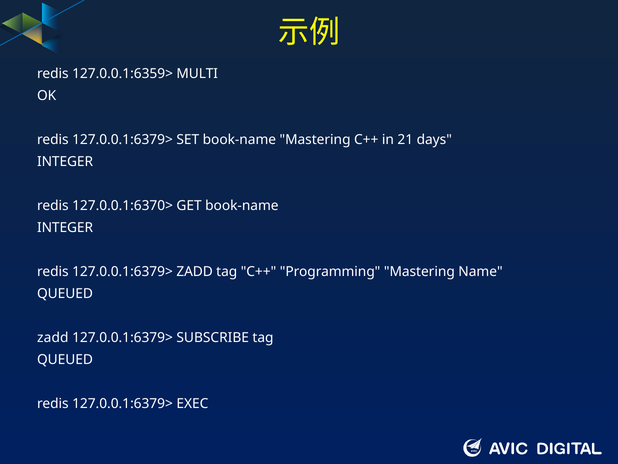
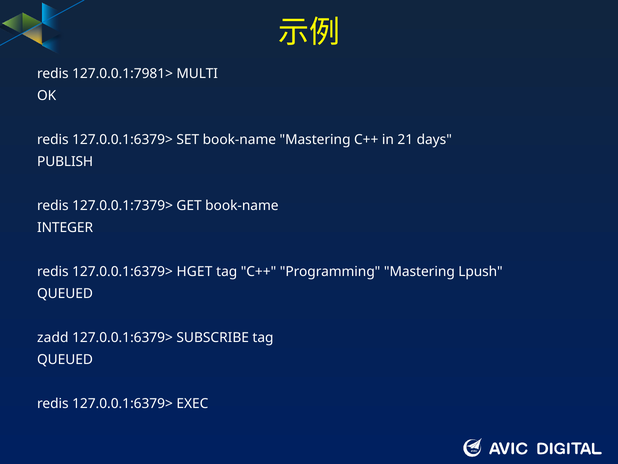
127.0.0.1:6359>: 127.0.0.1:6359> -> 127.0.0.1:7981> (123, 74)
INTEGER: INTEGER -> PUBLISH (65, 162)
127.0.0.1:6370>: 127.0.0.1:6370> -> 127.0.0.1:7379> (123, 206)
127.0.0.1:6379> ZADD: ZADD -> HGET (194, 271)
Name: Name -> Lpush (481, 271)
